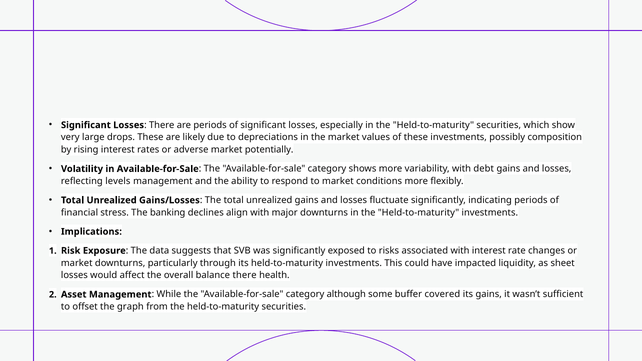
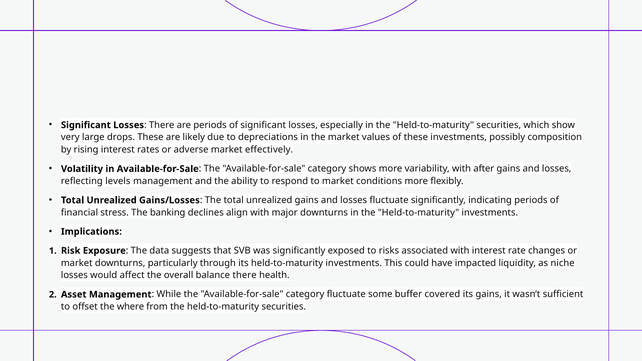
potentially: potentially -> effectively (269, 150)
debt: debt -> after (484, 169)
sheet: sheet -> niche (563, 263)
category although: although -> fluctuate (346, 295)
graph: graph -> where (130, 307)
